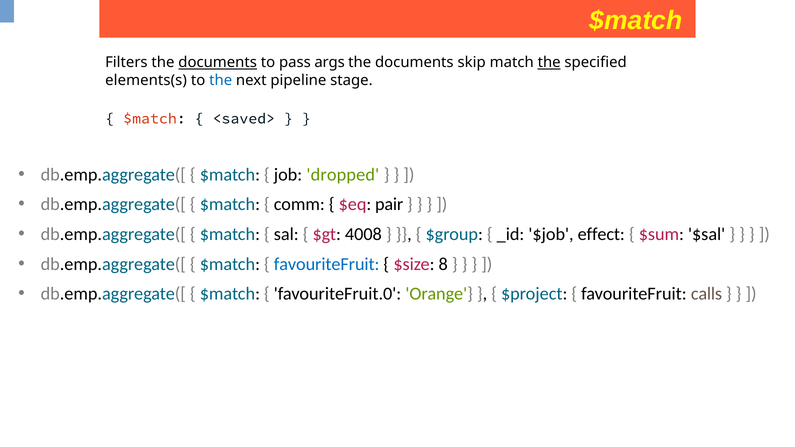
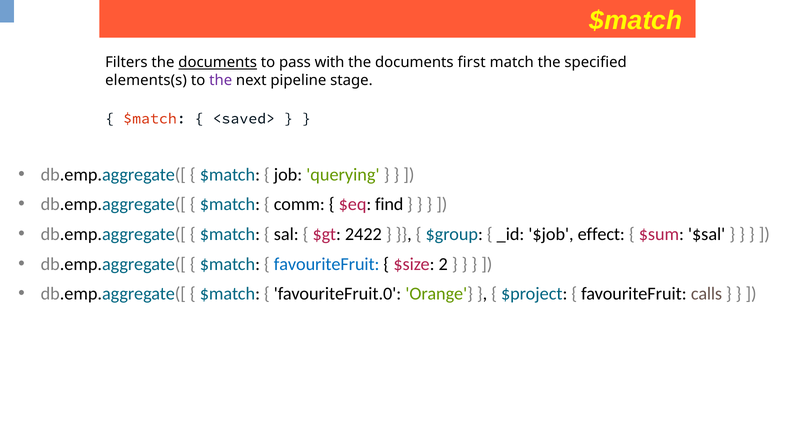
args: args -> with (330, 63)
skip: skip -> first (472, 63)
the underline: present -> none (549, 63)
the colour: blue -> purple (221, 80)
dropped: dropped -> querying (343, 175)
pair: pair -> find (389, 205)
4008: 4008 -> 2422 (363, 234)
8: 8 -> 2 (443, 264)
